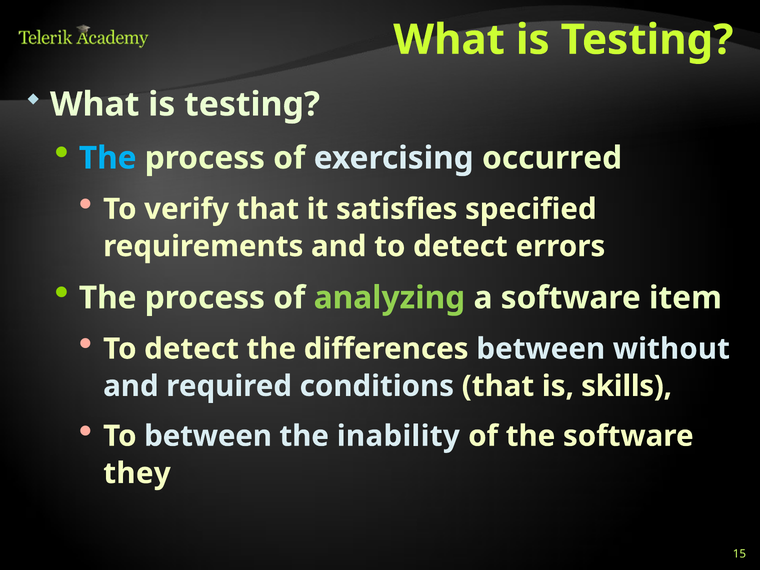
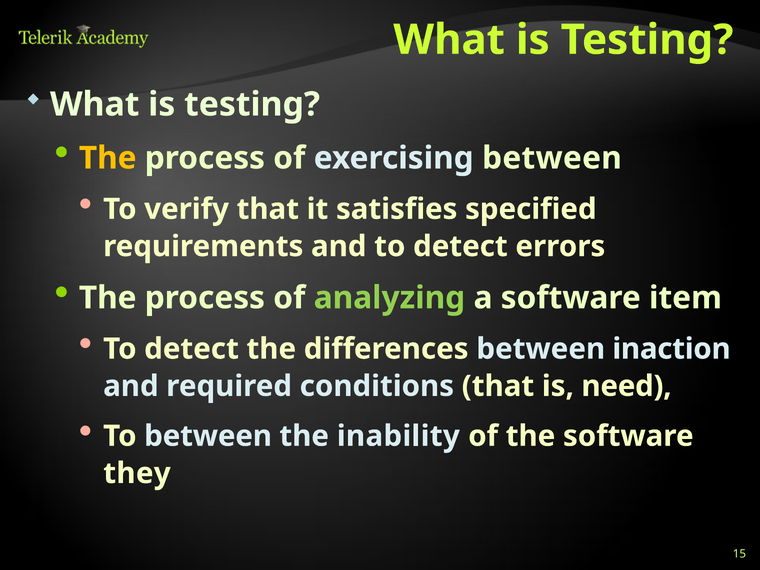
The colour: light blue -> yellow (108, 158)
exercising occurred: occurred -> between (552, 158)
without: without -> inaction (672, 349)
skills: skills -> need (627, 386)
